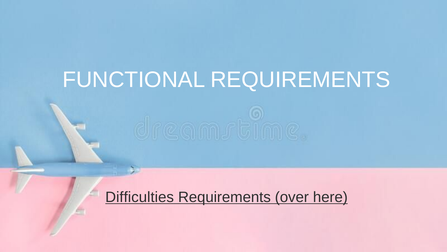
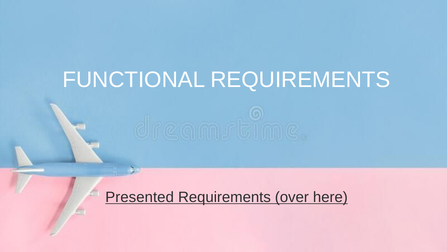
Difficulties: Difficulties -> Presented (140, 197)
